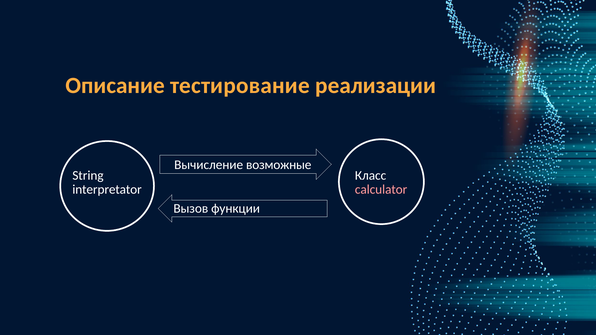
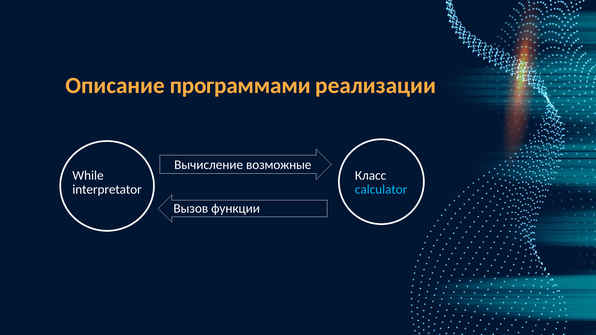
тестирование: тестирование -> программами (240, 86)
String: String -> While (88, 176)
calculator colour: pink -> light blue (381, 190)
